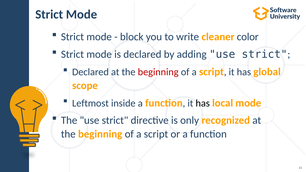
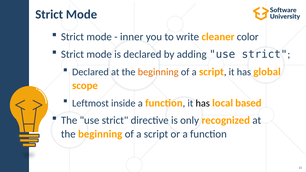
block: block -> inner (132, 37)
beginning colour: red -> orange (158, 72)
local mode: mode -> based (248, 103)
